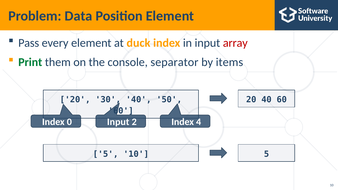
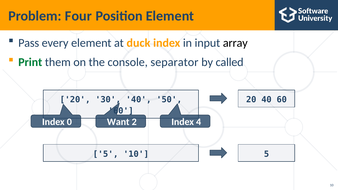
Data: Data -> Four (78, 16)
array colour: red -> black (235, 43)
items: items -> called (230, 62)
0 Input: Input -> Want (118, 122)
